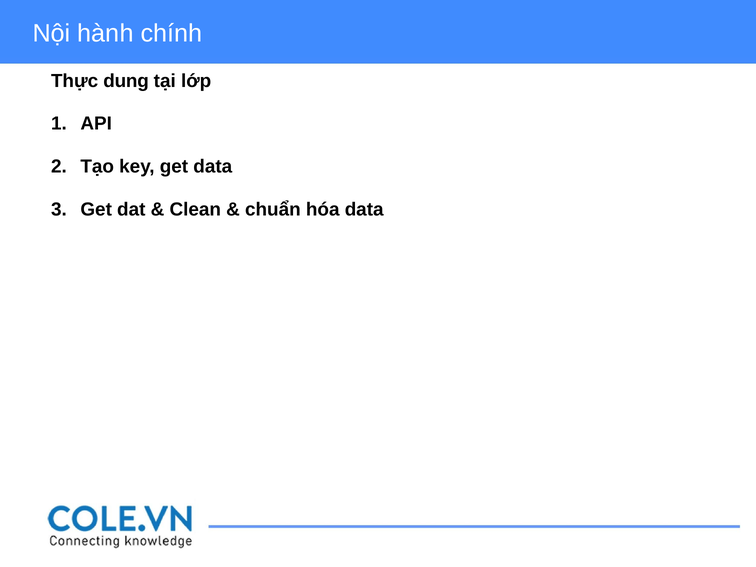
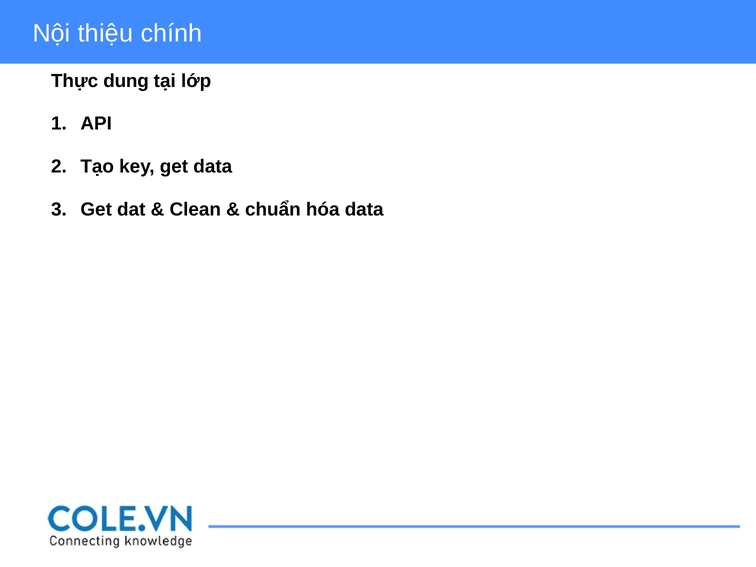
hành: hành -> thiệu (105, 33)
